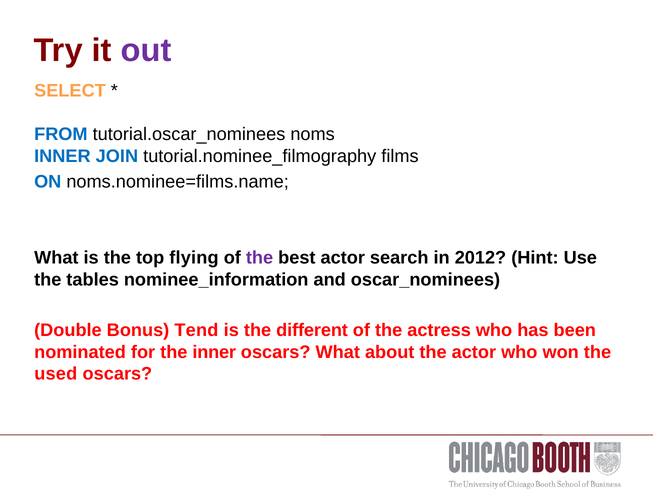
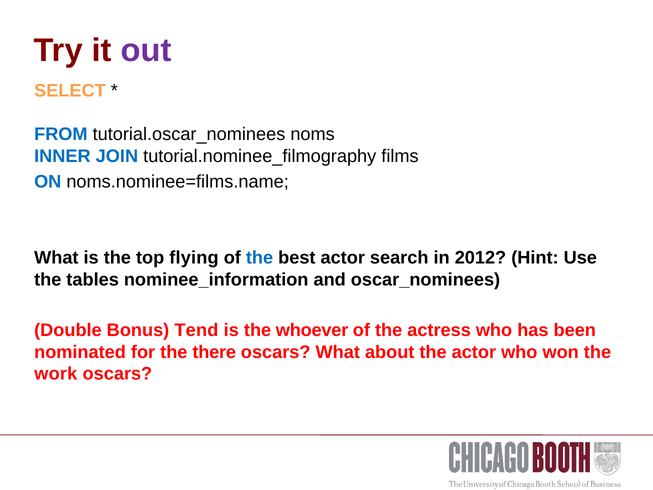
the colour: purple -> blue (260, 258)
different: different -> whoever (312, 330)
the inner: inner -> there (214, 352)
used: used -> work (56, 374)
